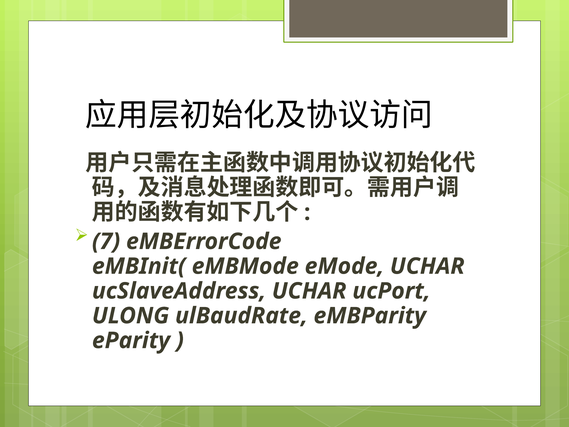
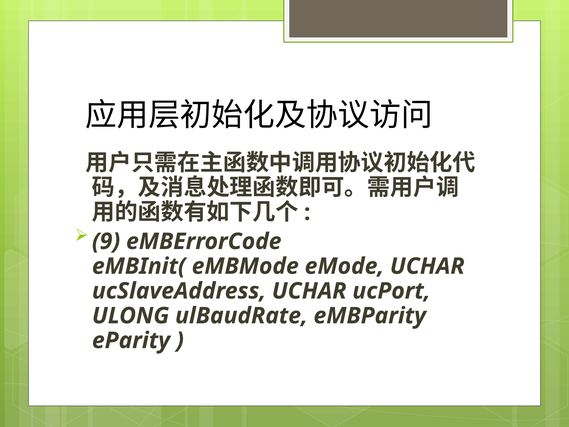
7: 7 -> 9 (106, 241)
